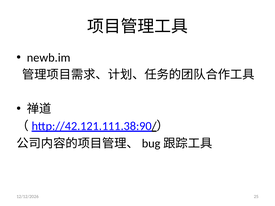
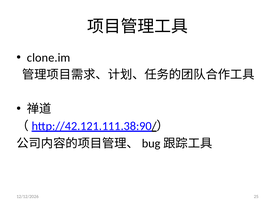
newb.im: newb.im -> clone.im (49, 58)
